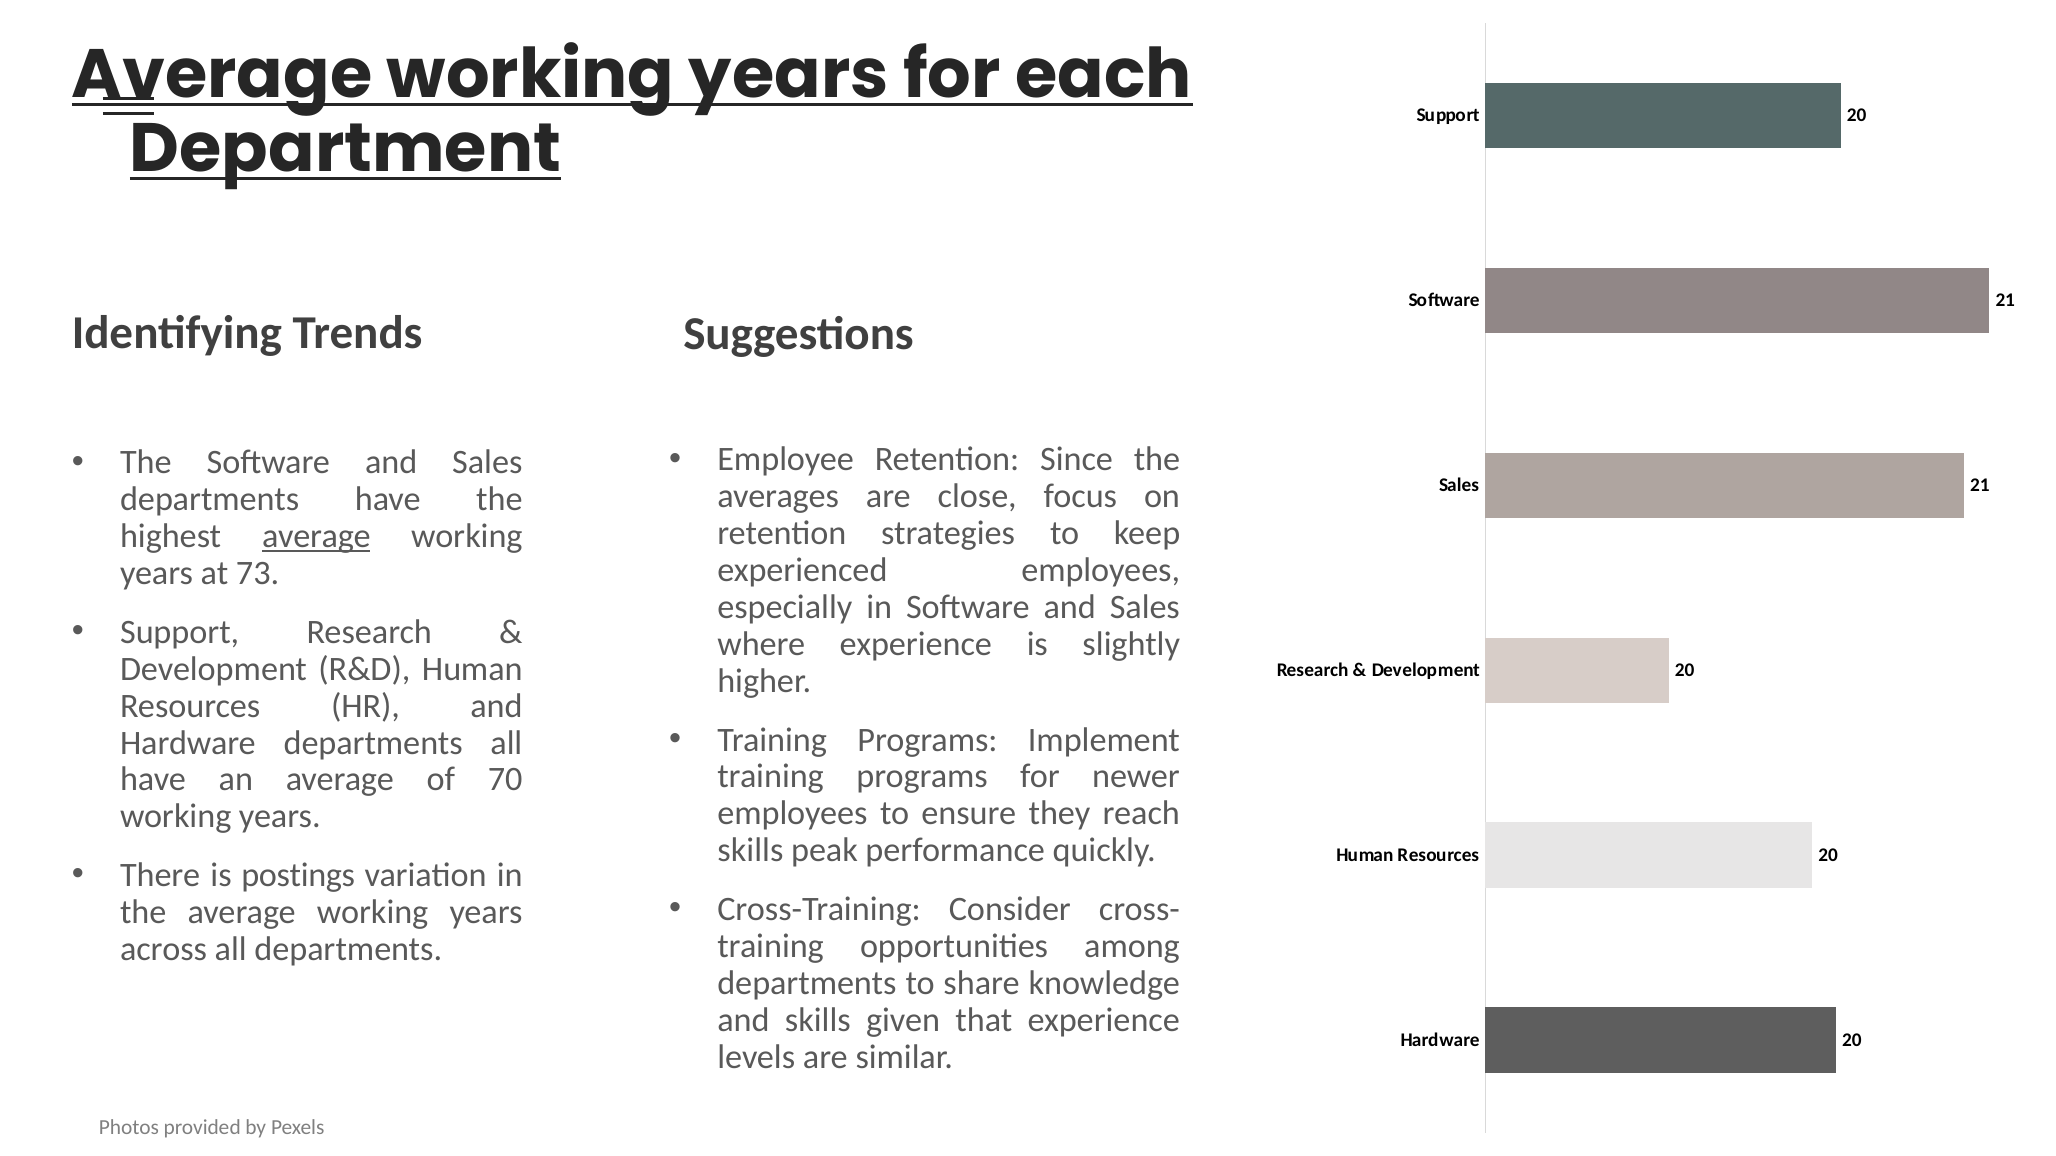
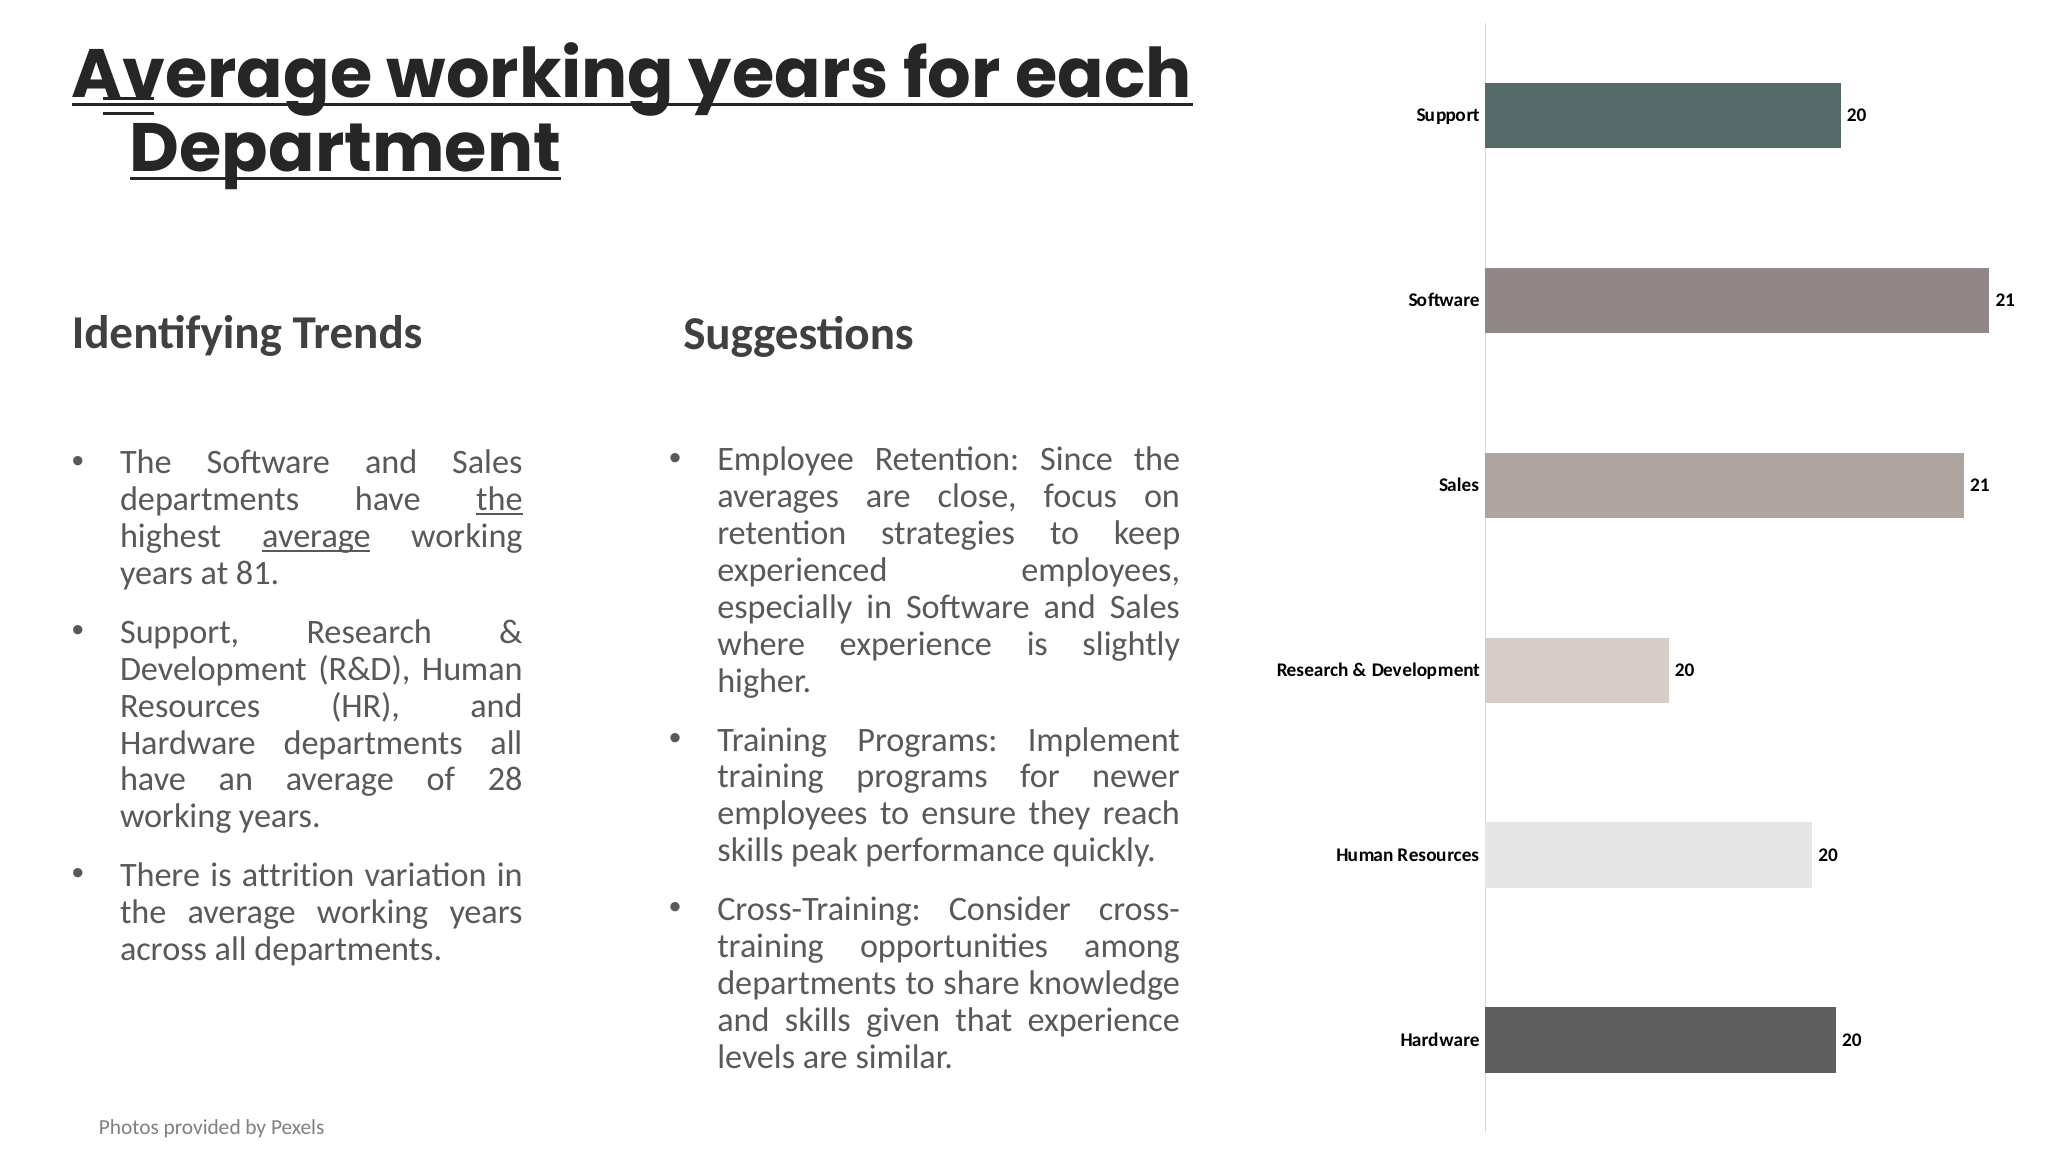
the underline: none -> present (499, 500)
73: 73 -> 81 (258, 574)
70: 70 -> 28 (505, 780)
postings: postings -> attrition (298, 875)
